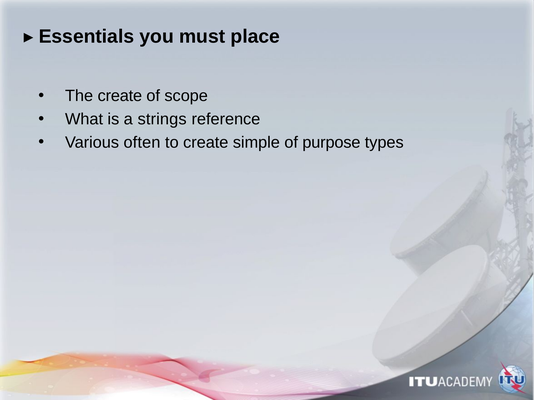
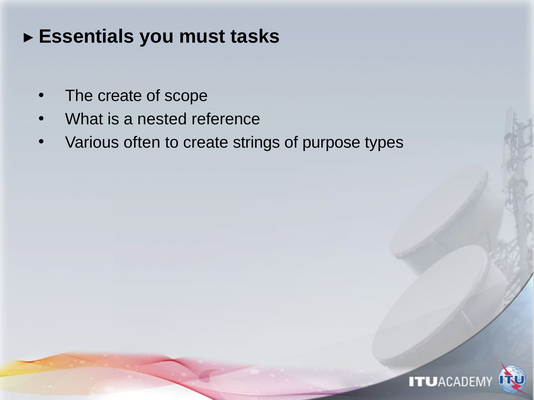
place: place -> tasks (255, 37)
strings: strings -> nested (162, 119)
simple: simple -> strings (256, 143)
